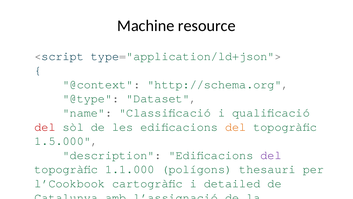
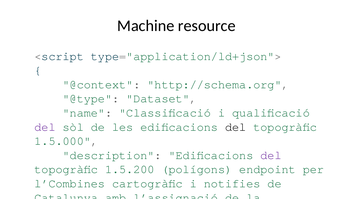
del colour: red -> purple (45, 127)
del colour: orange -> black (236, 127)
1.1.000: 1.1.000 -> 1.5.200 (130, 169)
thesauri: thesauri -> endpoint (267, 169)
l’Cookbook: l’Cookbook -> l’Combines (70, 183)
detailed: detailed -> notifies (232, 183)
